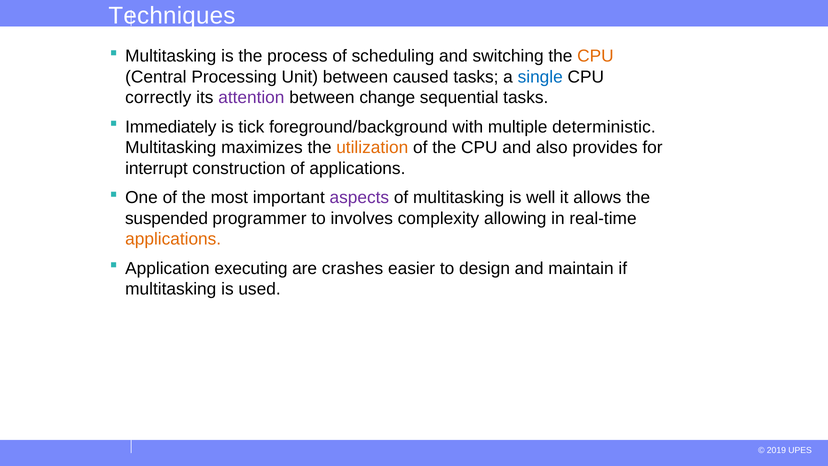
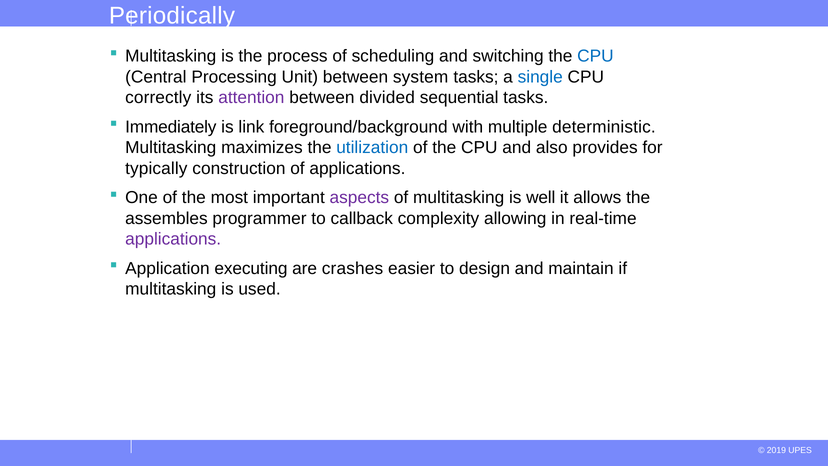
Techniques: Techniques -> Periodically (172, 16)
CPU colour: orange -> blue (595, 56)
caused: caused -> system (421, 77)
change: change -> divided (387, 97)
tick: tick -> link (251, 127)
utilization colour: orange -> blue (372, 148)
interrupt: interrupt -> typically (156, 168)
suspended: suspended -> assembles (166, 218)
involves: involves -> callback (362, 218)
applications colour: orange -> purple (173, 239)
